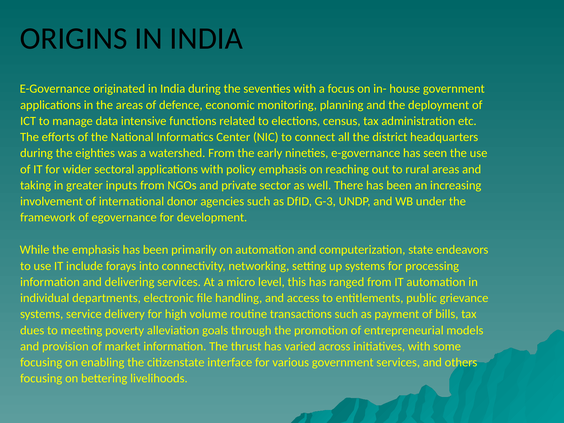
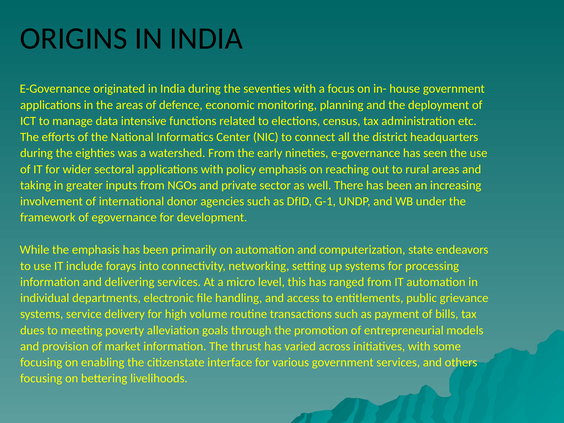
G-3: G-3 -> G-1 (325, 201)
